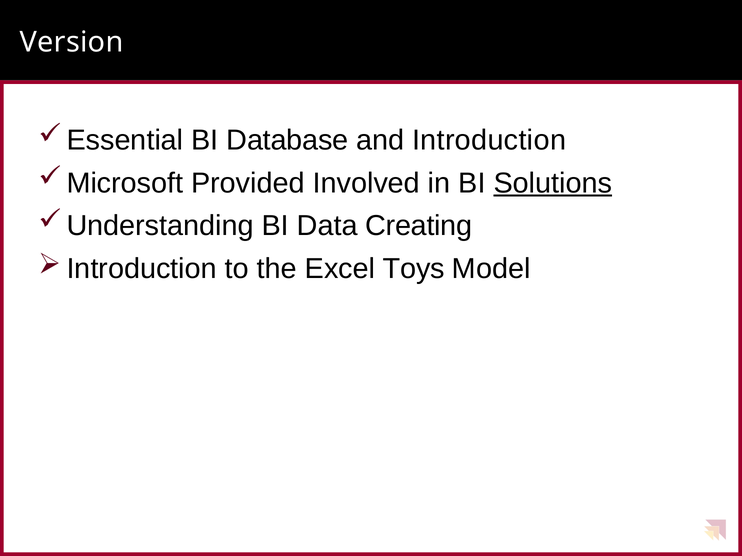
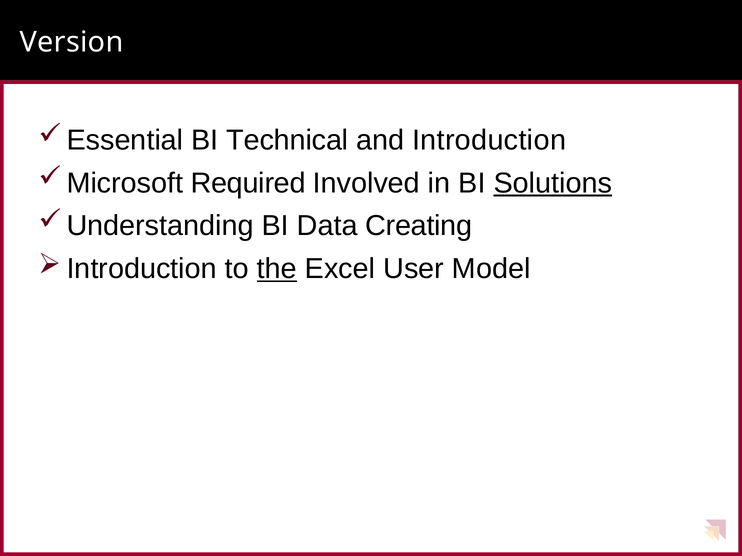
Database: Database -> Technical (287, 140)
Provided: Provided -> Required (248, 183)
the underline: none -> present (277, 269)
Toys: Toys -> User (414, 269)
